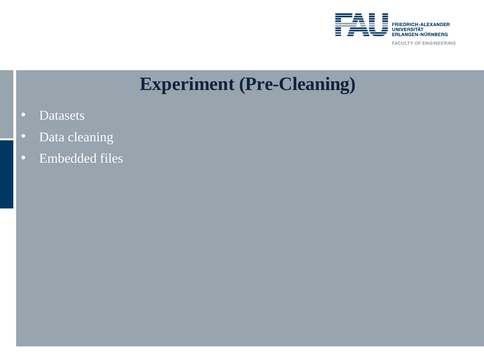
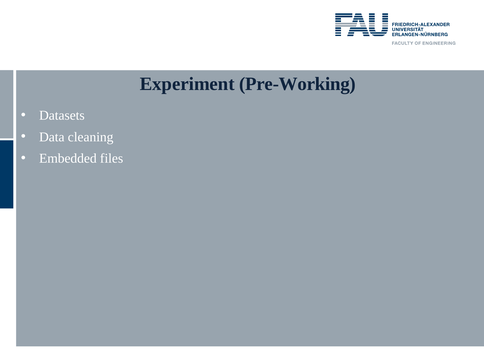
Pre-Cleaning: Pre-Cleaning -> Pre-Working (297, 84)
